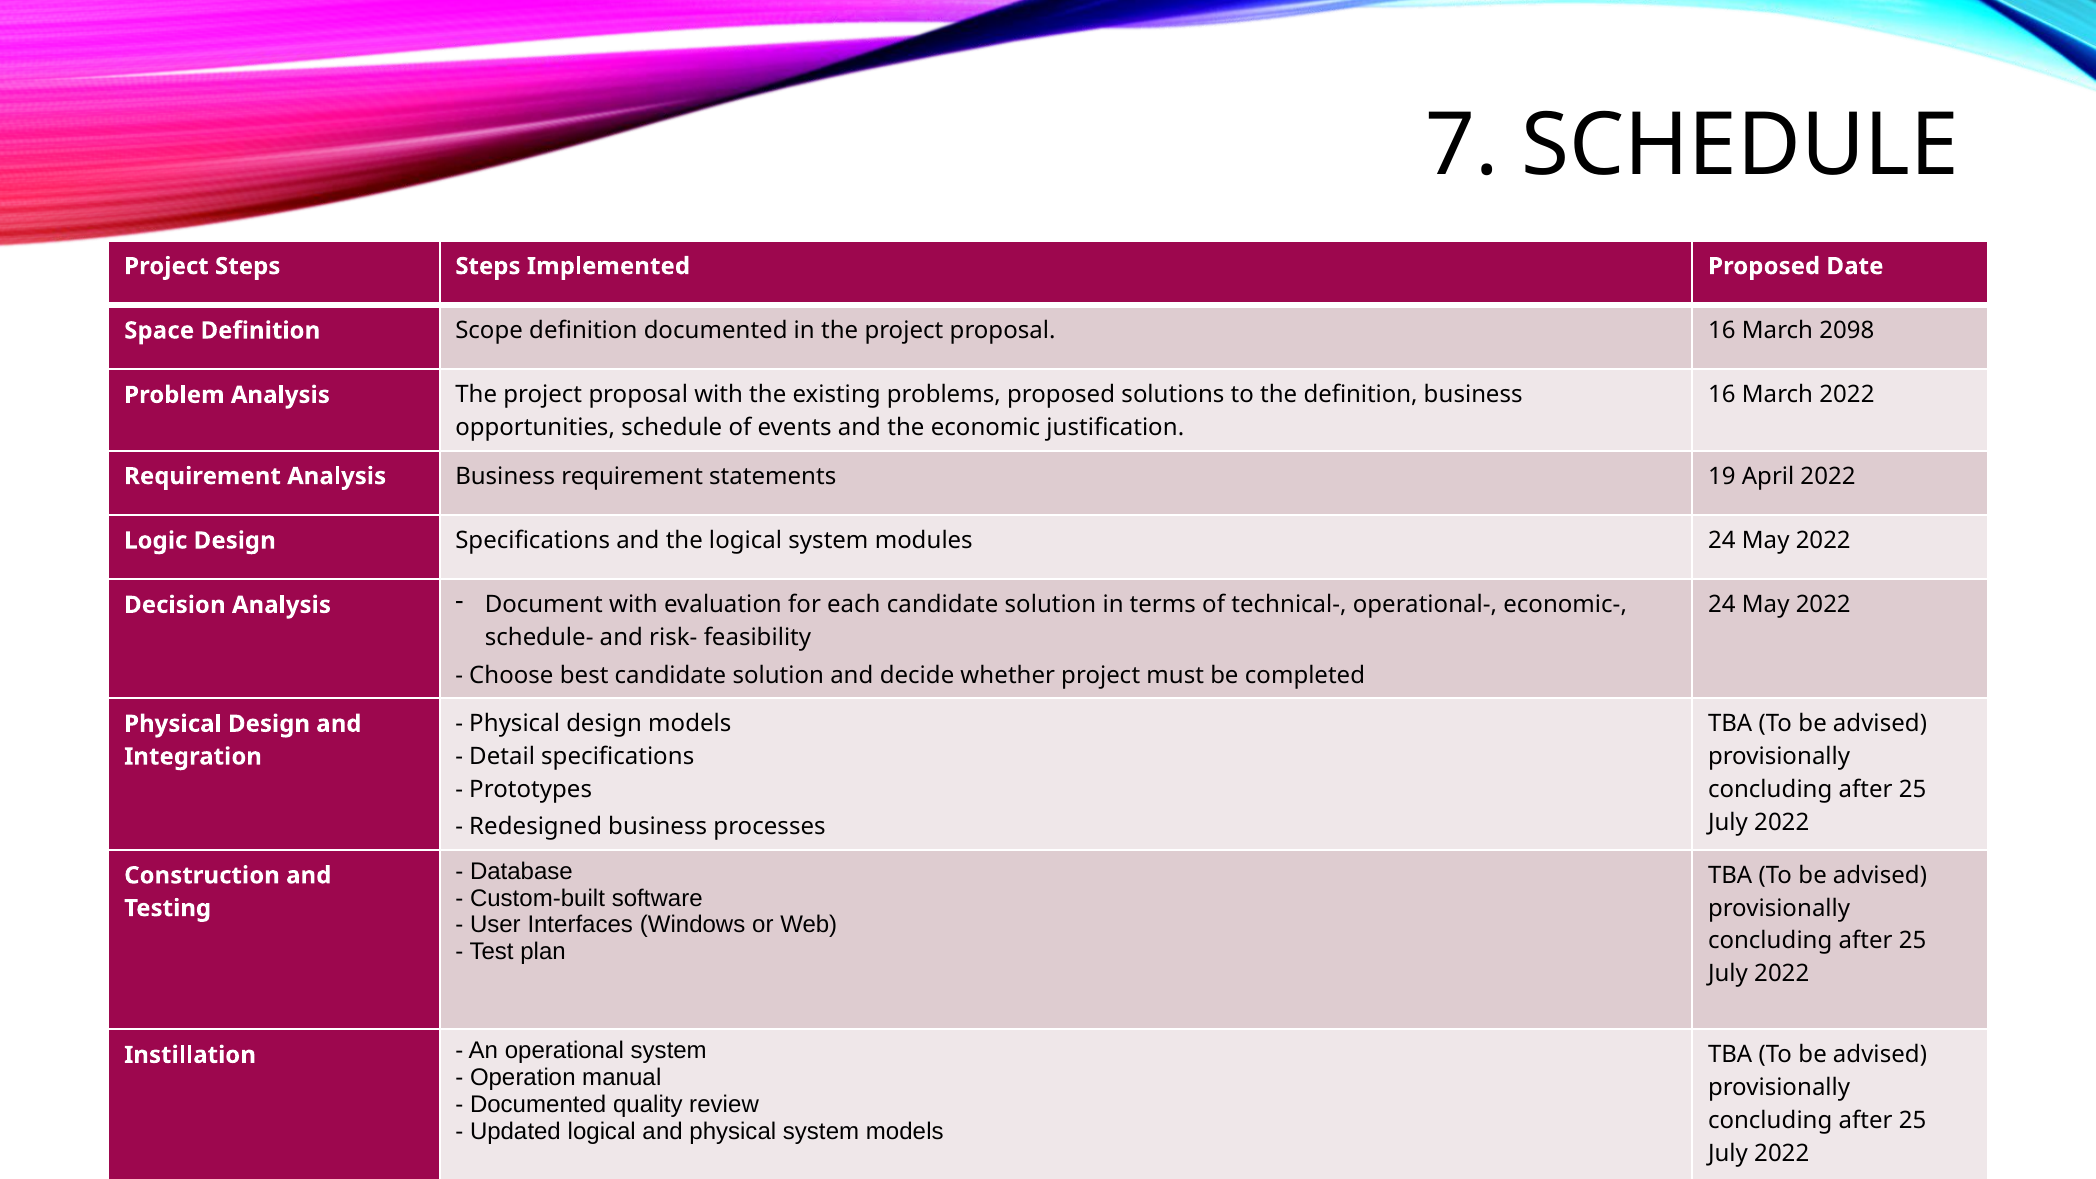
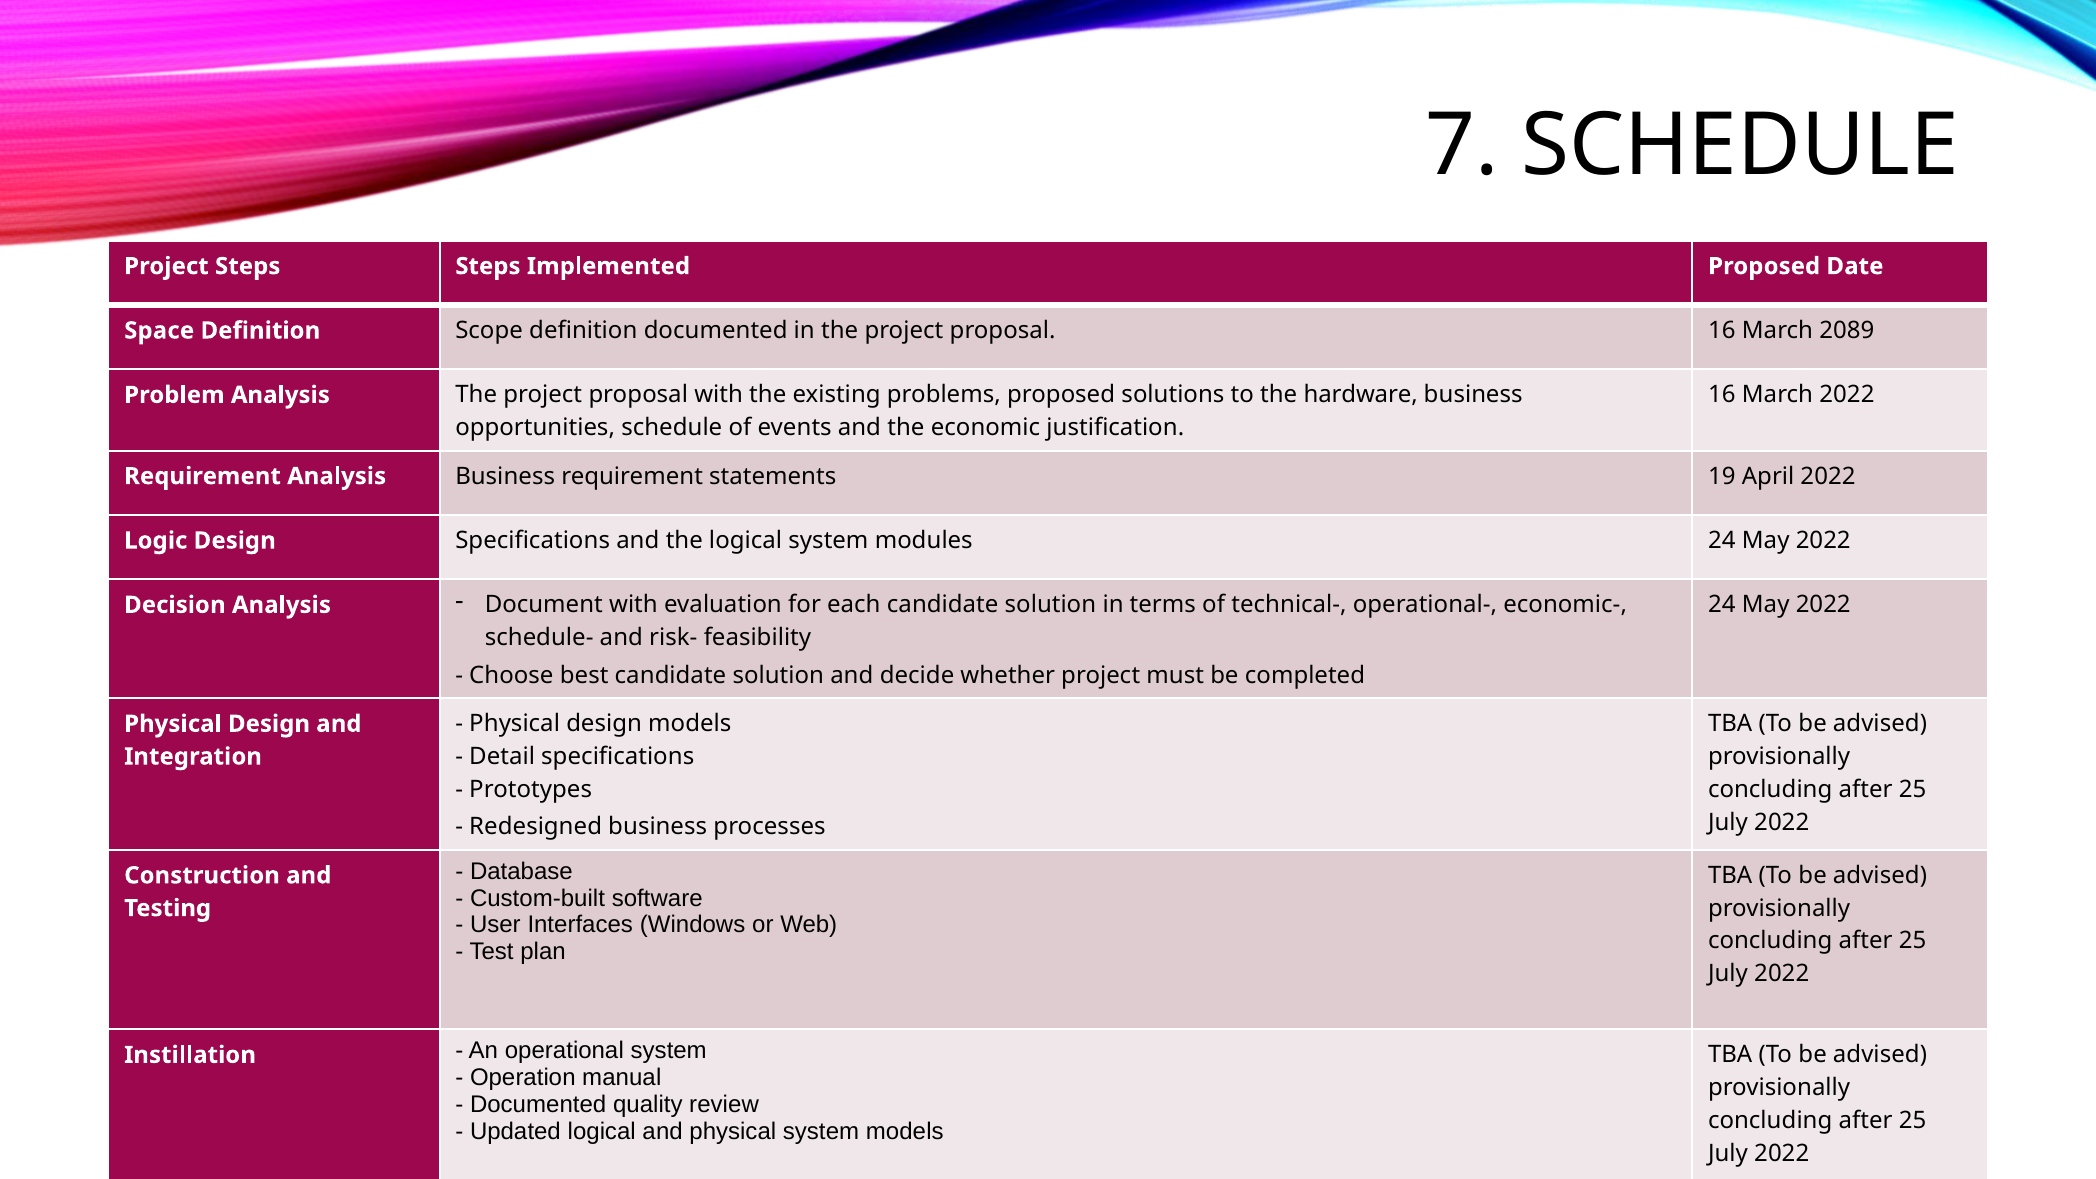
2098: 2098 -> 2089 (1847, 331)
the definition: definition -> hardware (1361, 395)
